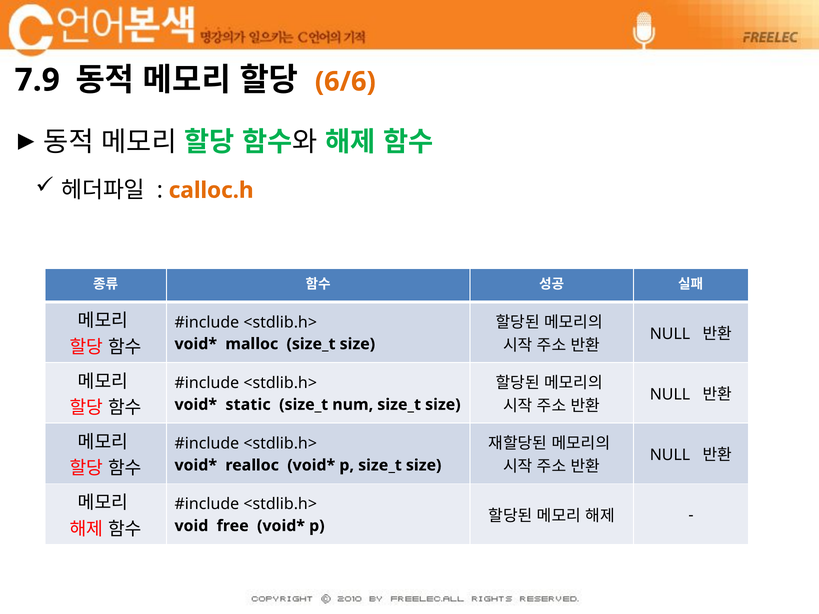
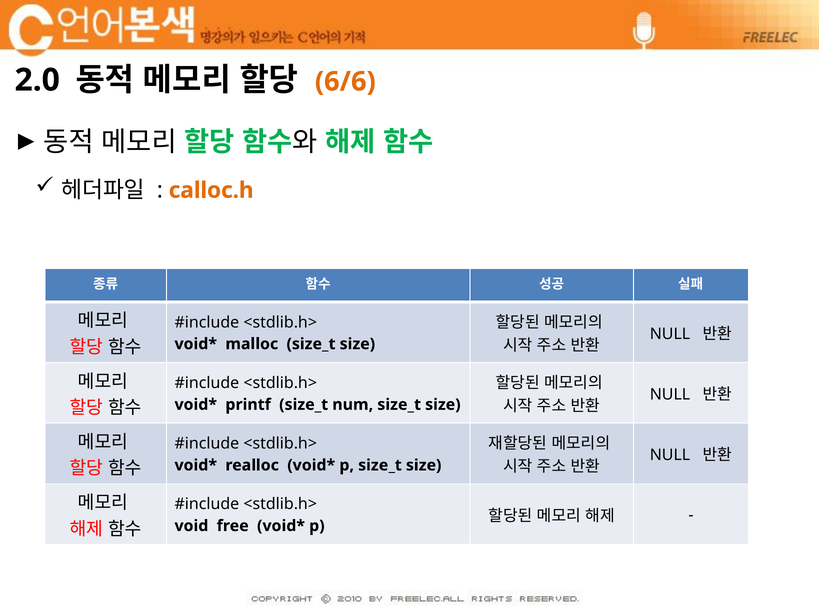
7.9: 7.9 -> 2.0 (37, 80)
static: static -> printf (248, 405)
